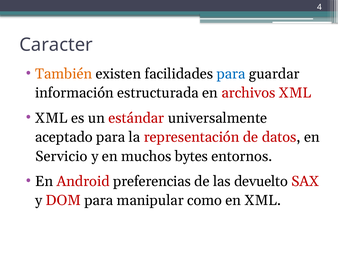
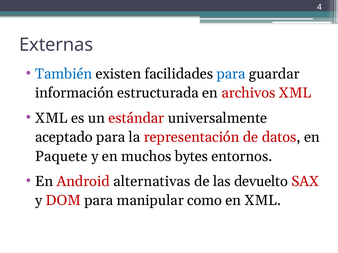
Caracter: Caracter -> Externas (56, 45)
También colour: orange -> blue (64, 74)
Servicio: Servicio -> Paquete (61, 157)
preferencias: preferencias -> alternativas (152, 182)
